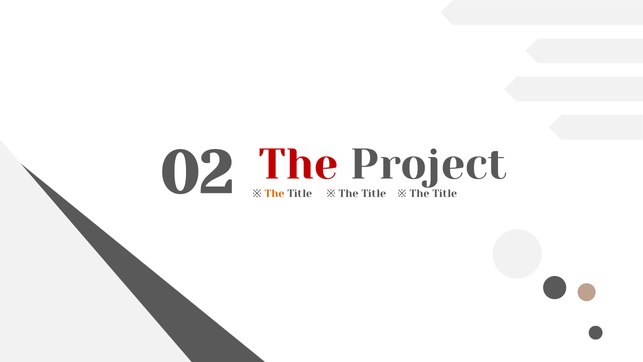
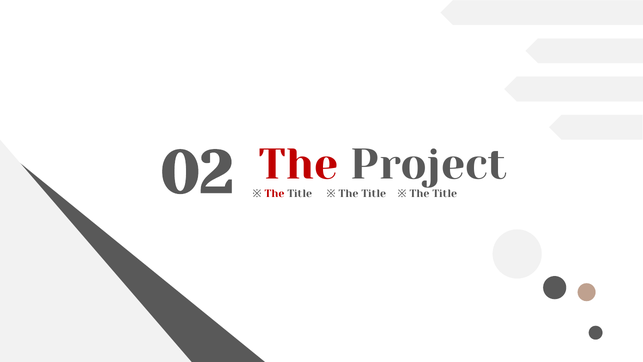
The colour: orange -> red (274, 194)
